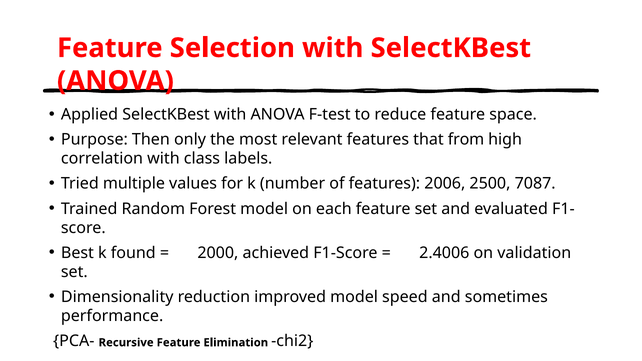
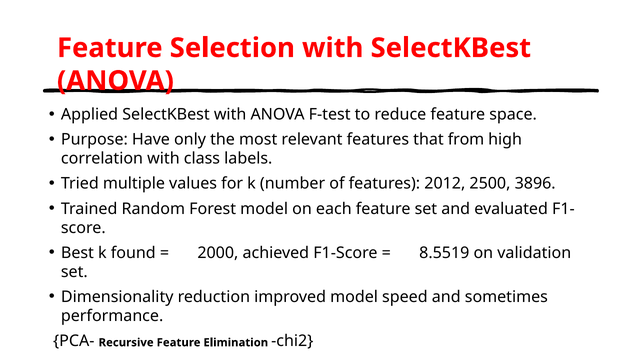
Then: Then -> Have (151, 140)
2006: 2006 -> 2012 (445, 184)
7087: 7087 -> 3896 (535, 184)
2.4006: 2.4006 -> 8.5519 (444, 253)
